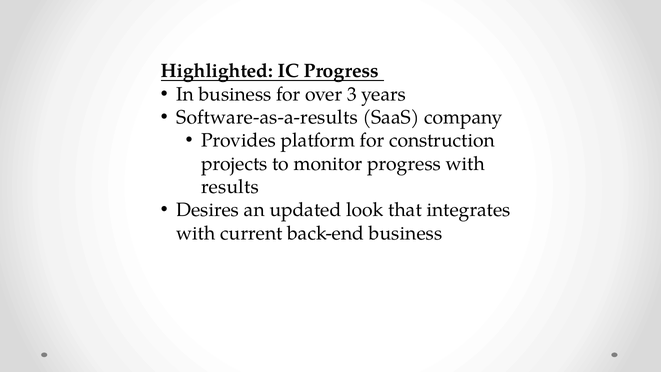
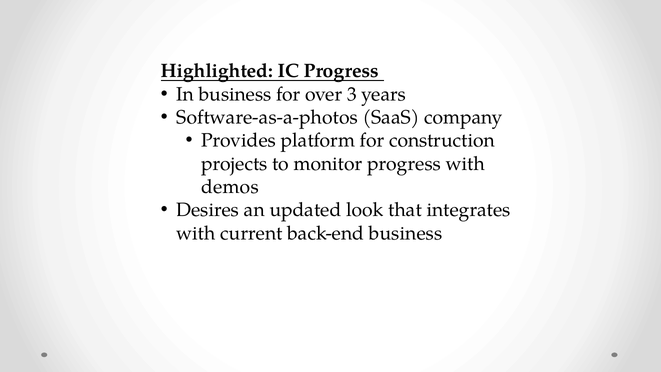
Software-as-a-results: Software-as-a-results -> Software-as-a-photos (267, 117)
results: results -> demos (230, 187)
